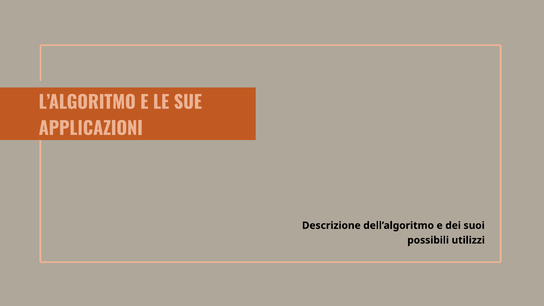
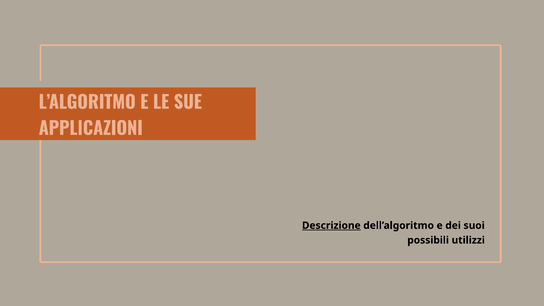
Descrizione underline: none -> present (331, 225)
